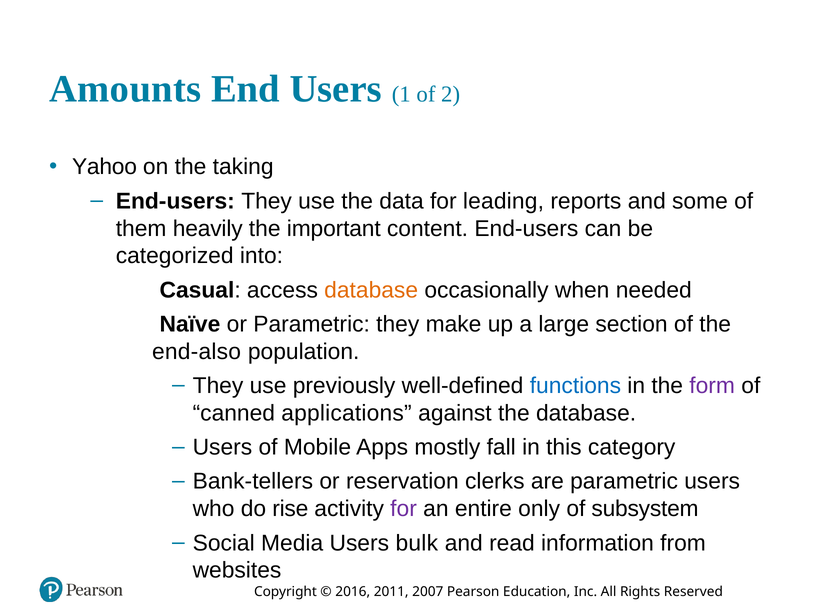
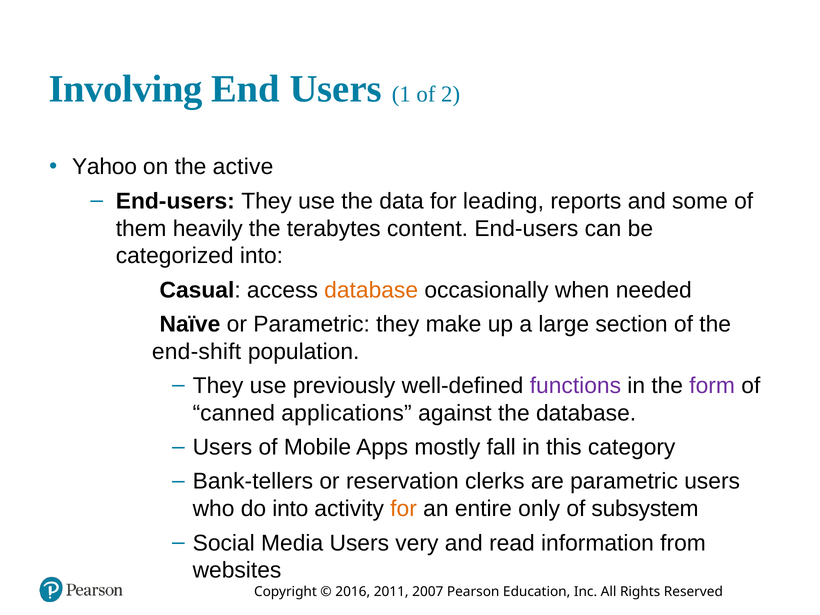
Amounts: Amounts -> Involving (126, 89)
taking: taking -> active (243, 167)
important: important -> terabytes (334, 229)
end-also: end-also -> end-shift (197, 352)
functions colour: blue -> purple (575, 386)
do rise: rise -> into (290, 509)
for colour: purple -> orange (404, 509)
bulk: bulk -> very (417, 543)
